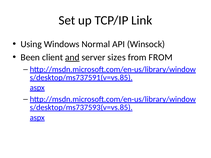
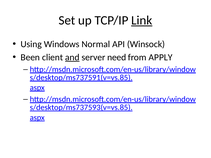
Link underline: none -> present (142, 20)
sizes: sizes -> need (117, 57)
from FROM: FROM -> APPLY (161, 57)
